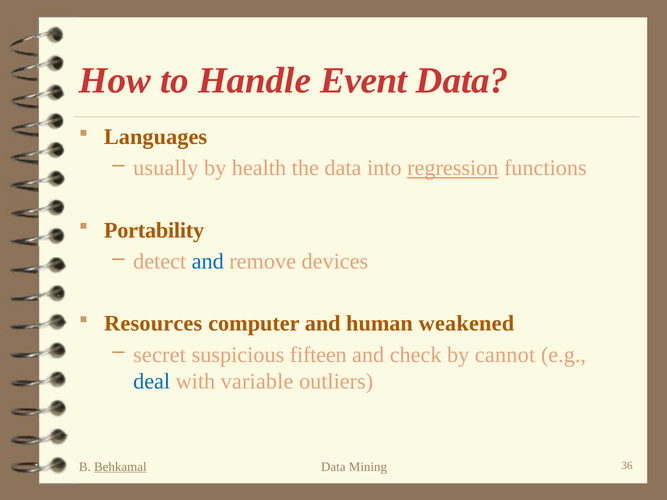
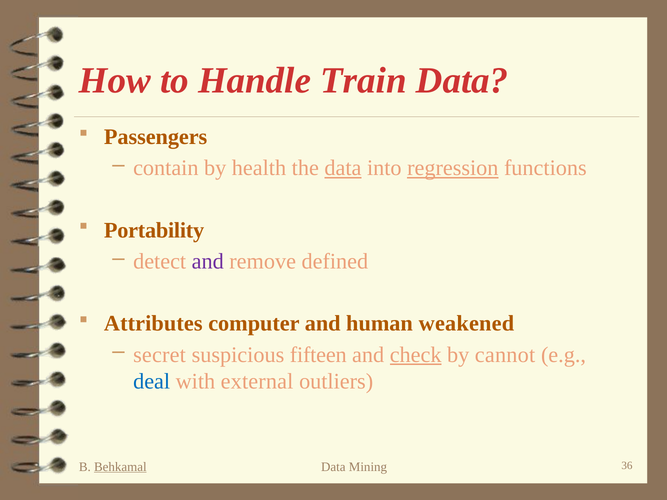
Event: Event -> Train (364, 81)
Languages: Languages -> Passengers (156, 137)
usually: usually -> contain (166, 168)
data underline: none -> present (343, 168)
and colour: blue -> purple (208, 262)
devices: devices -> defined (335, 262)
Resources: Resources -> Attributes (153, 324)
check underline: none -> present (416, 355)
variable: variable -> external (257, 382)
